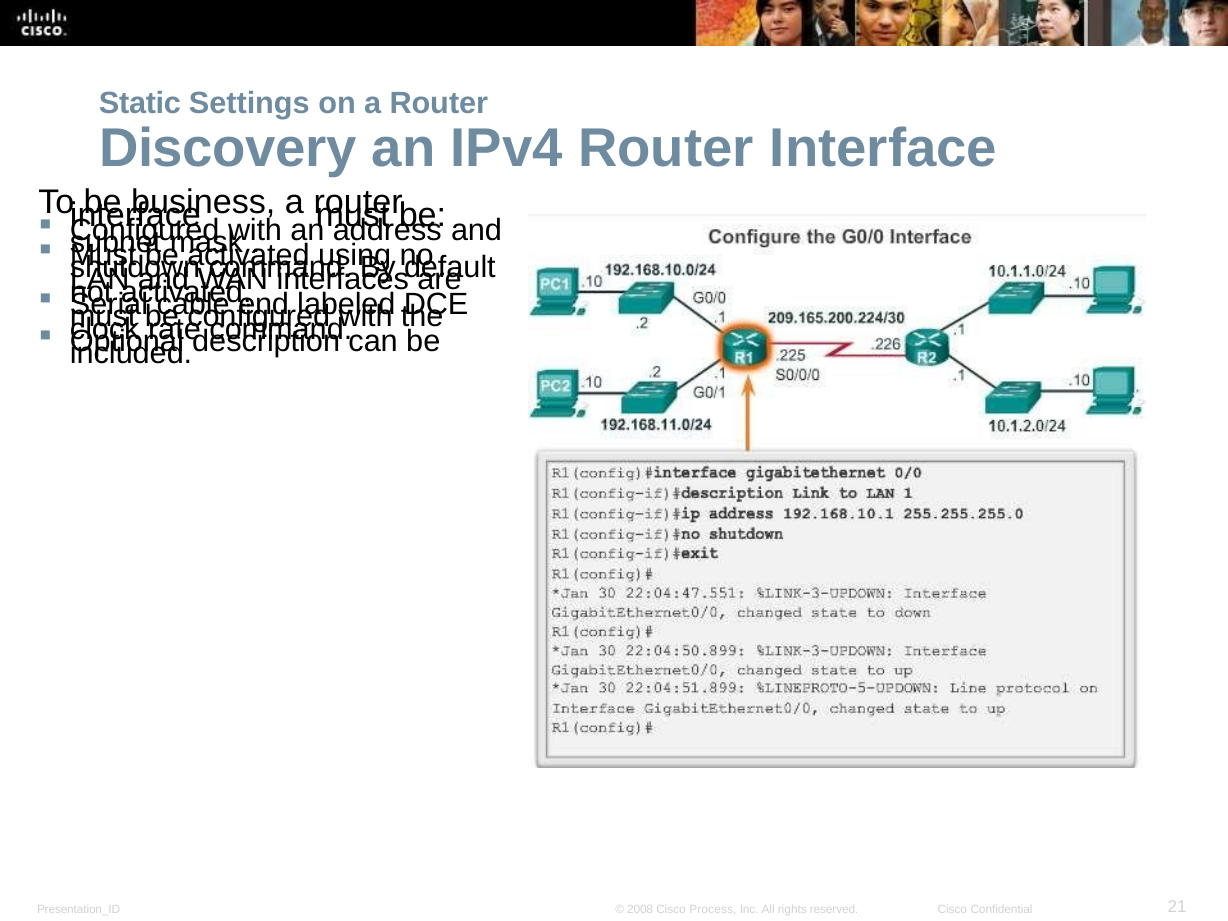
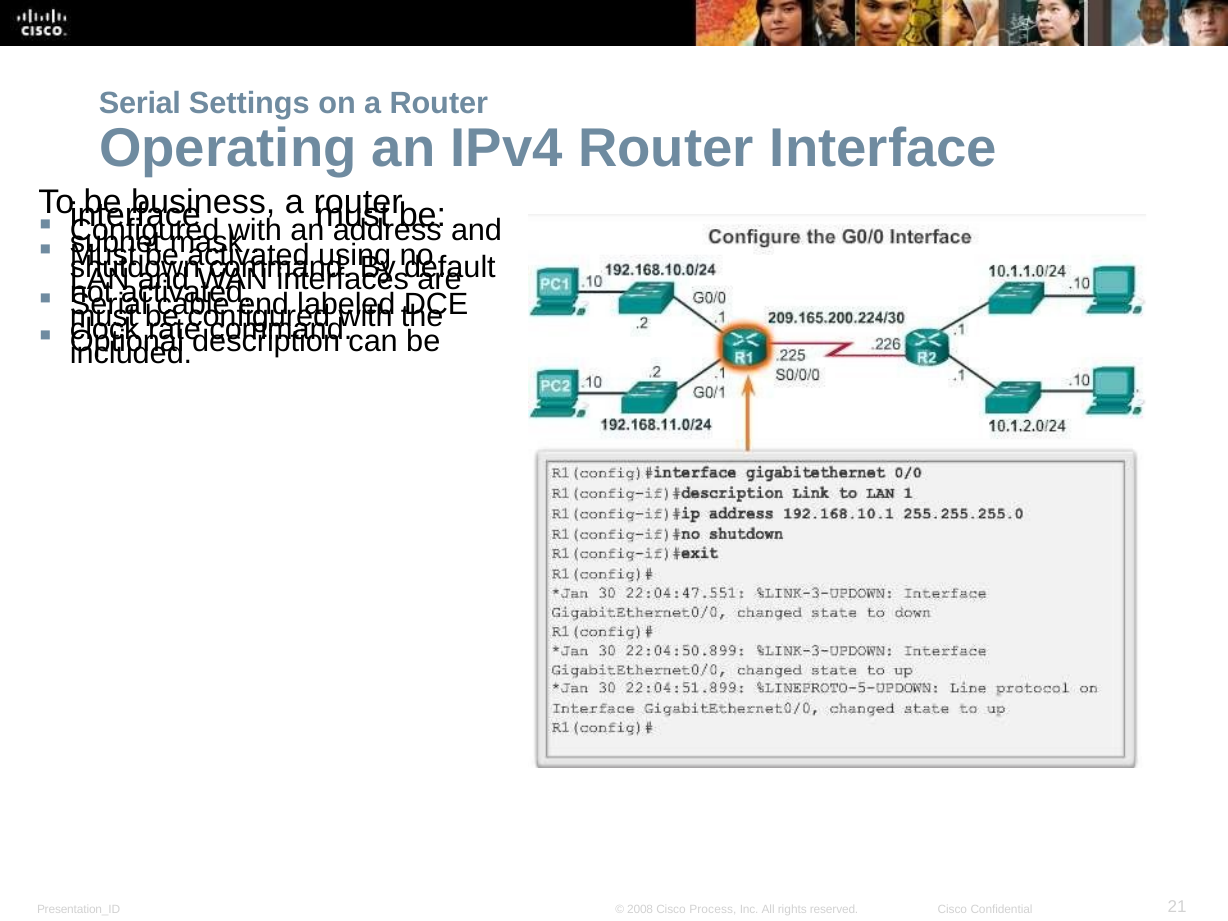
Static: Static -> Serial (140, 103)
Discovery: Discovery -> Operating (228, 149)
